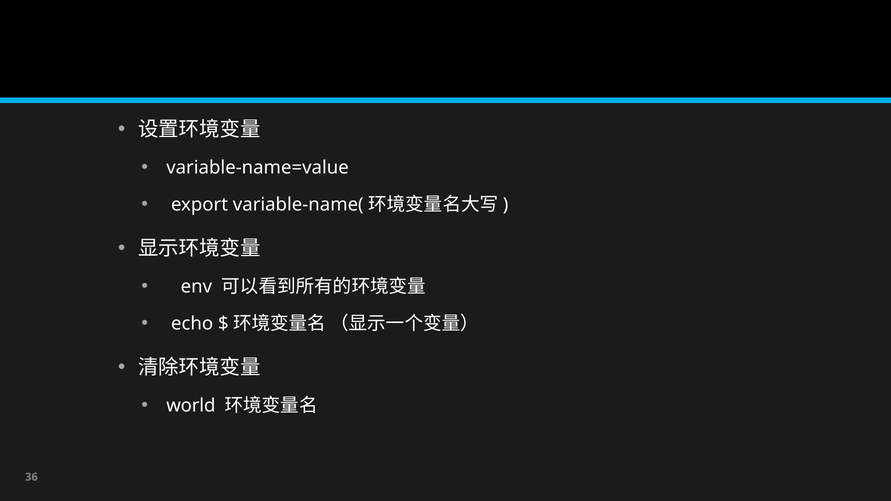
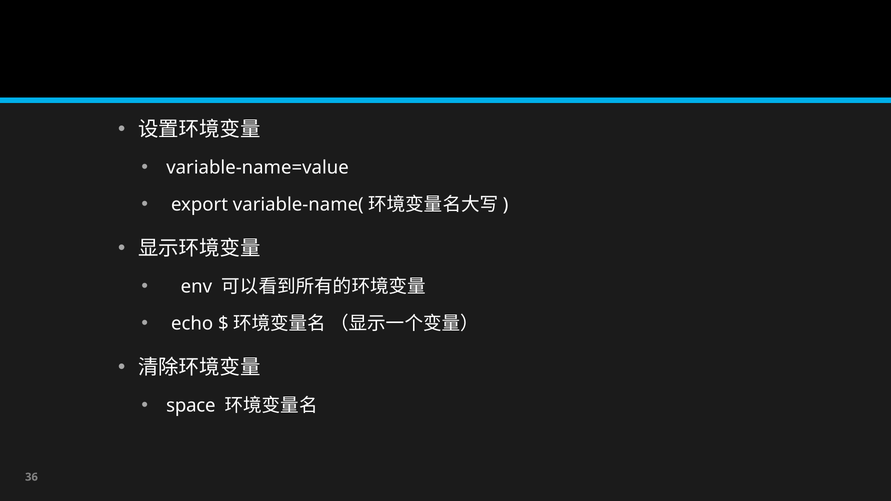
world: world -> space (191, 406)
